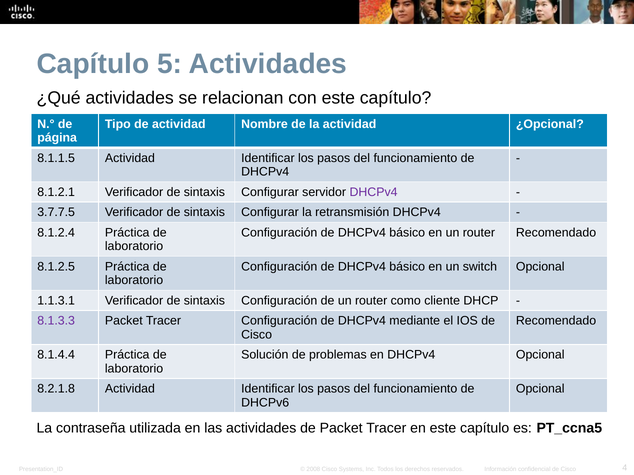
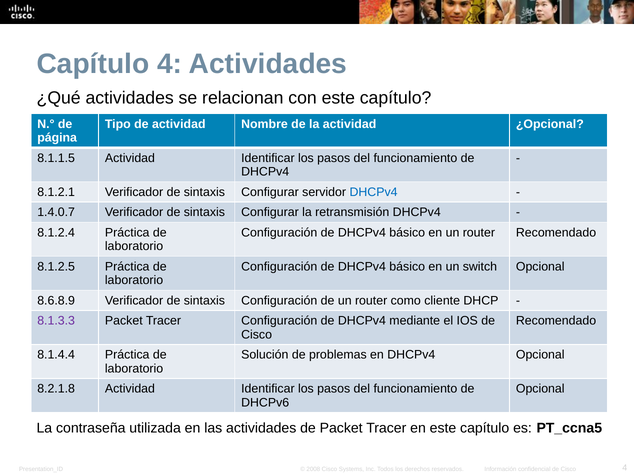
Capítulo 5: 5 -> 4 (170, 64)
DHCPv4 colour: purple -> blue (374, 192)
3.7.7.5: 3.7.7.5 -> 1.4.0.7 (56, 212)
1.1.3.1: 1.1.3.1 -> 8.6.8.9 (56, 301)
